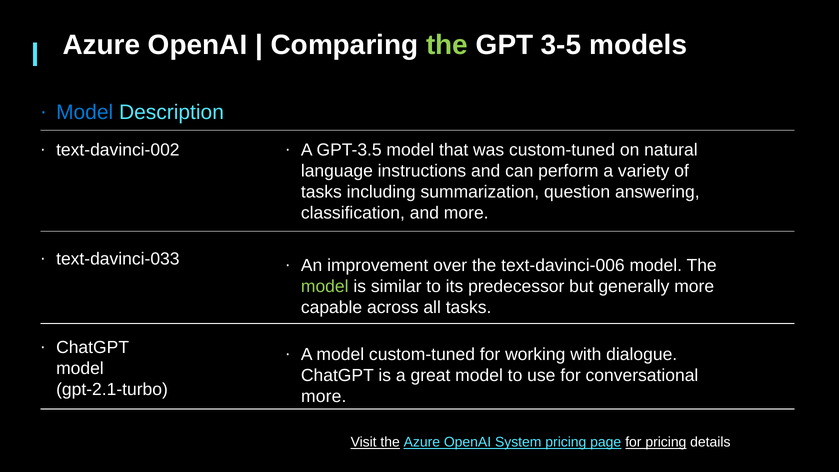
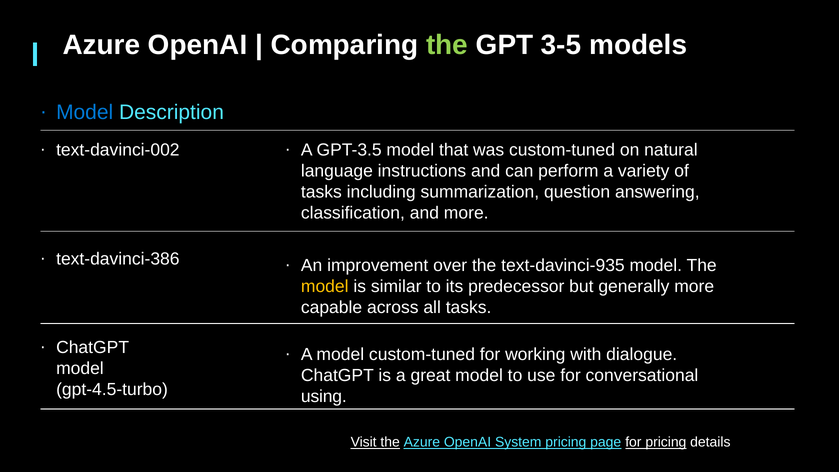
text-davinci-033: text-davinci-033 -> text-davinci-386 (118, 259)
text-davinci-006: text-davinci-006 -> text-davinci-935 (563, 265)
model colour: light green -> yellow (325, 286)
gpt-2.1-turbo: gpt-2.1-turbo -> gpt-4.5-turbo (112, 389)
more: more -> using (324, 397)
